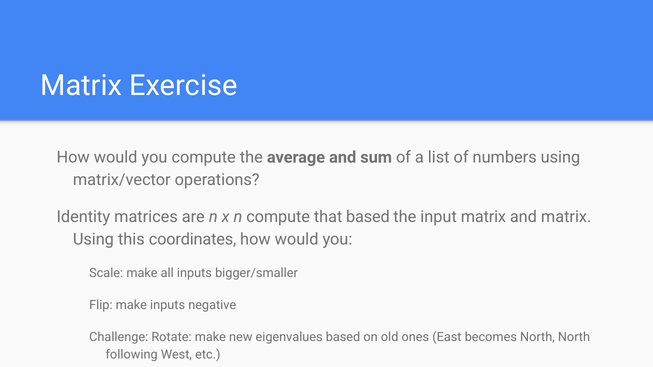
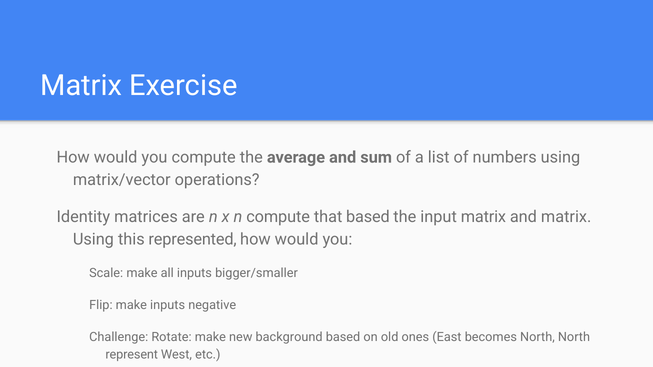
coordinates: coordinates -> represented (193, 240)
eigenvalues: eigenvalues -> background (289, 337)
following: following -> represent (132, 355)
